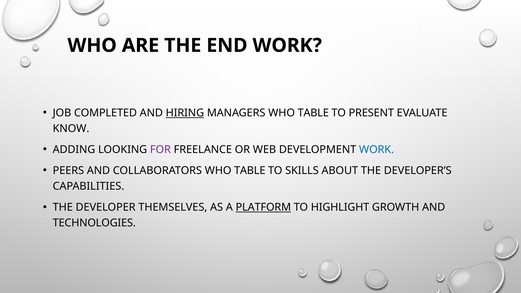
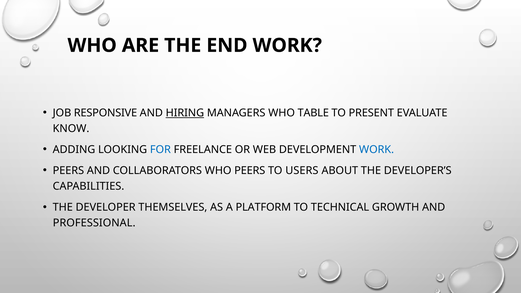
COMPLETED: COMPLETED -> RESPONSIVE (106, 113)
FOR colour: purple -> blue (160, 150)
COLLABORATORS WHO TABLE: TABLE -> PEERS (250, 171)
SKILLS: SKILLS -> USERS (302, 171)
PLATFORM underline: present -> none (263, 207)
HIGHLIGHT: HIGHLIGHT -> TECHNICAL (340, 207)
TECHNOLOGIES: TECHNOLOGIES -> PROFESSIONAL (94, 223)
